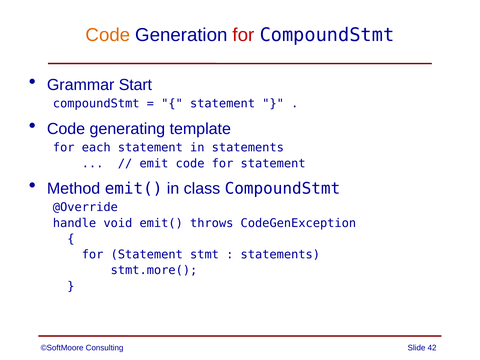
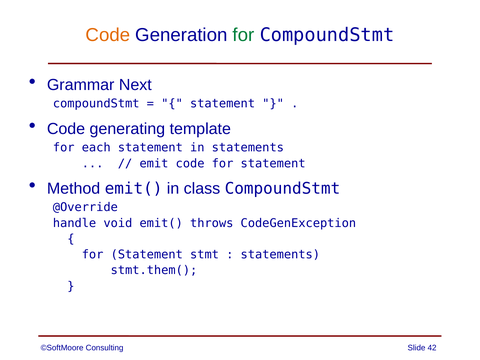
for colour: red -> green (244, 35)
Start: Start -> Next (135, 85)
stmt.more(: stmt.more( -> stmt.them( (154, 270)
